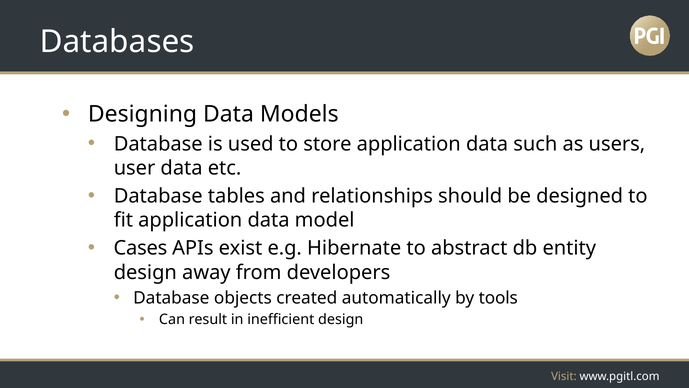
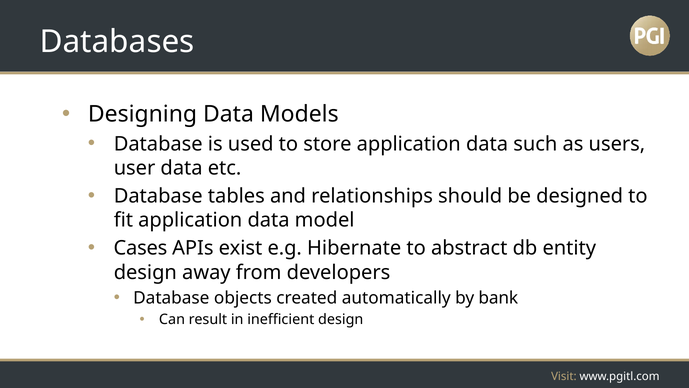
tools: tools -> bank (498, 298)
